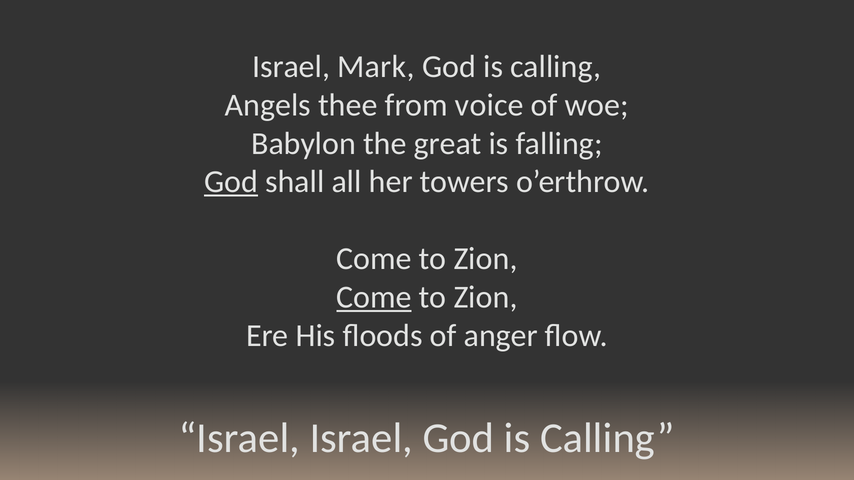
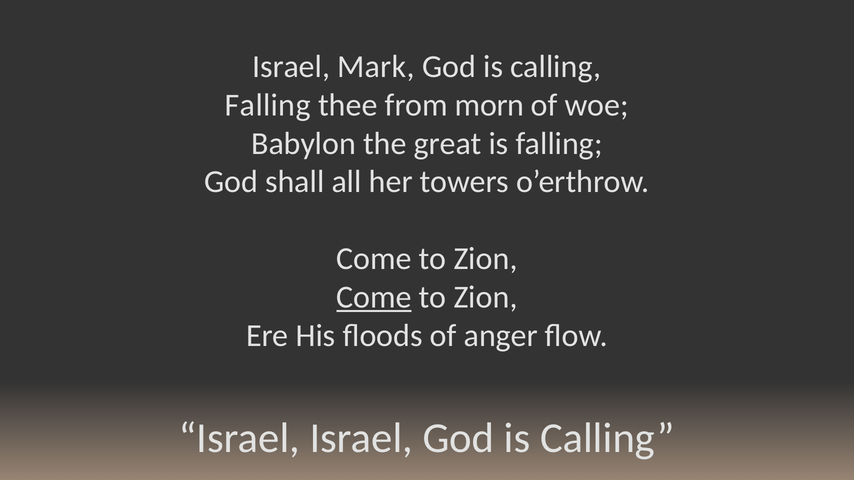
Angels: Angels -> Falling (268, 105)
voice: voice -> morn (489, 105)
God underline: present -> none (231, 182)
